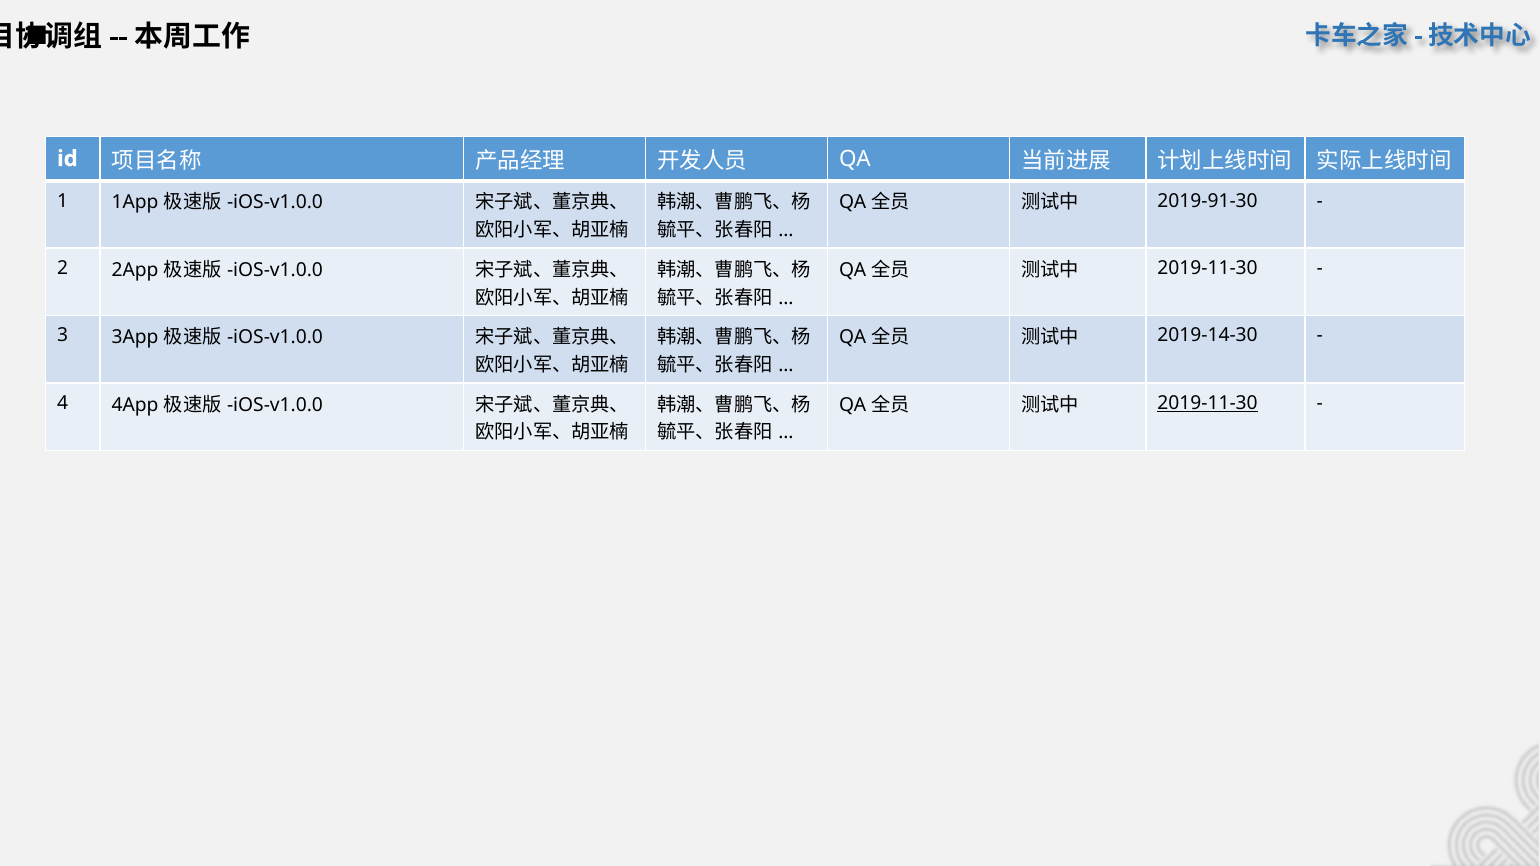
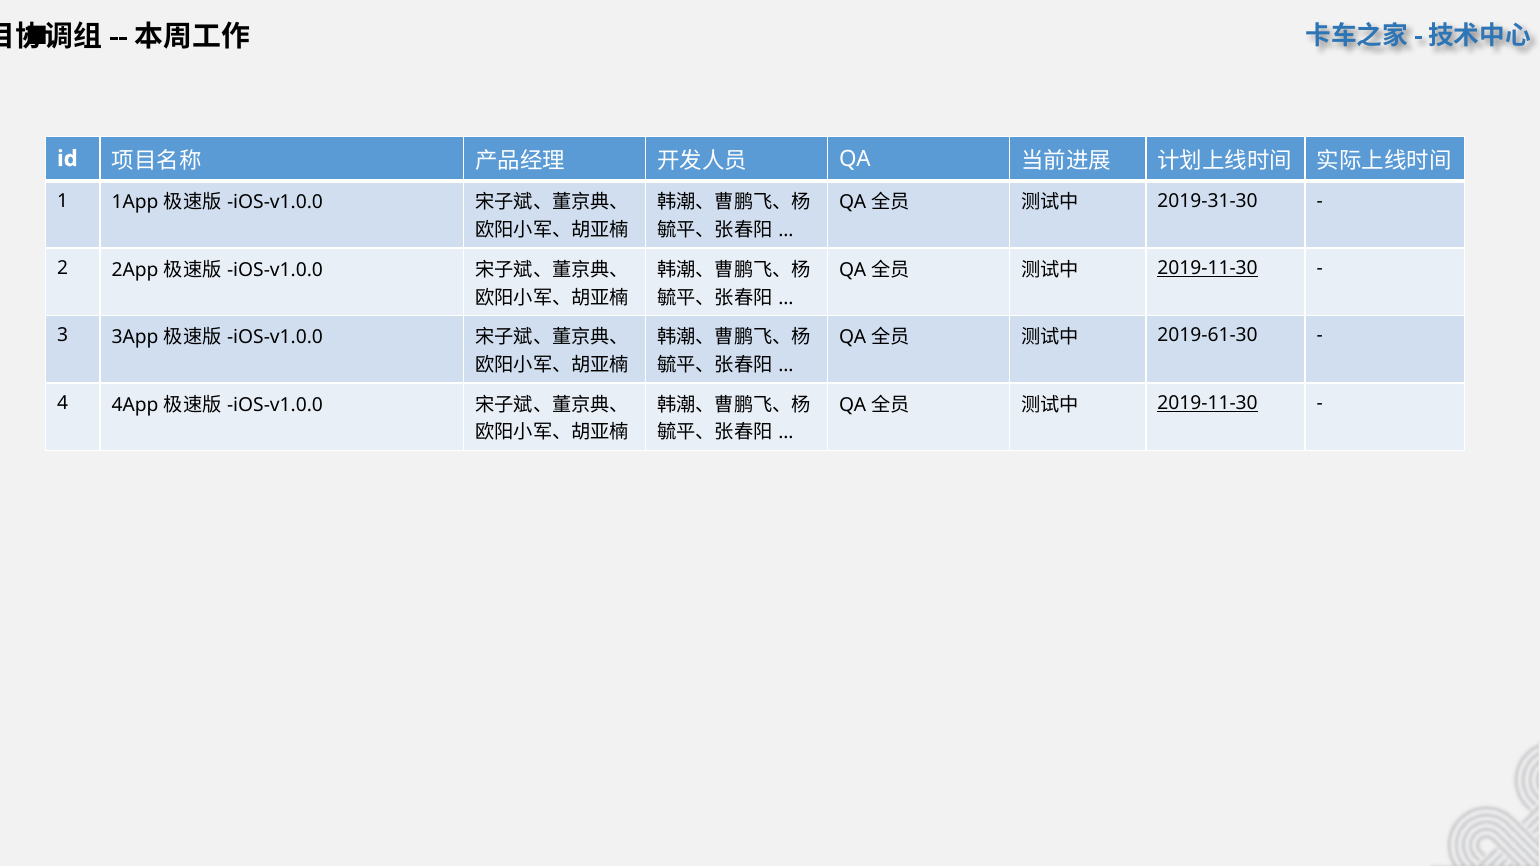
2019-91-30: 2019-91-30 -> 2019-31-30 (1208, 201)
2019-11-30 underline: none -> present (1208, 268)
2019-14-30: 2019-14-30 -> 2019-61-30 (1208, 336)
